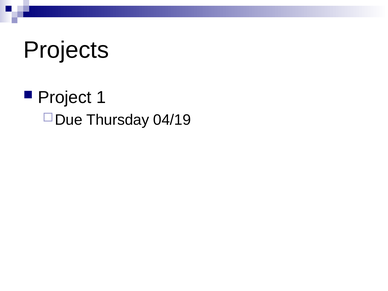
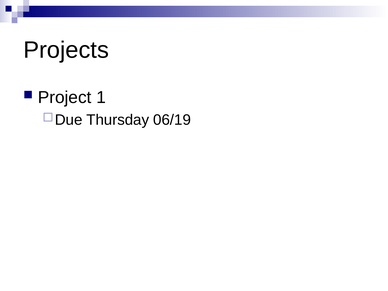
04/19: 04/19 -> 06/19 (172, 120)
